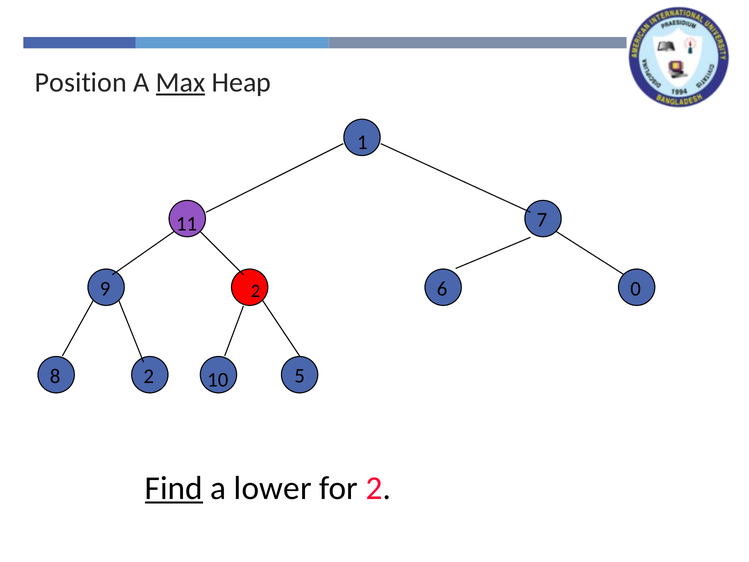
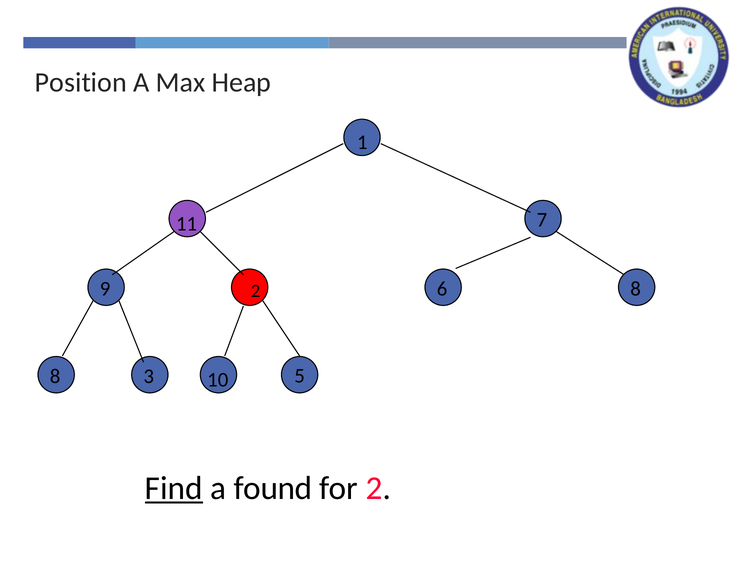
Max underline: present -> none (180, 82)
6 0: 0 -> 8 (636, 289)
8 2: 2 -> 3 (149, 376)
lower: lower -> found (273, 488)
